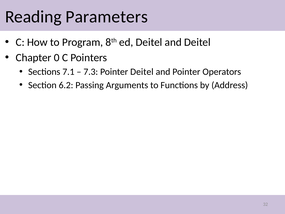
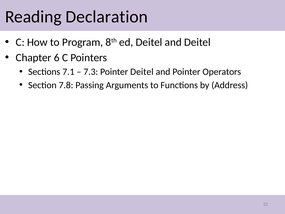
Parameters: Parameters -> Declaration (107, 17)
0: 0 -> 6 (57, 58)
6.2: 6.2 -> 7.8 (66, 85)
